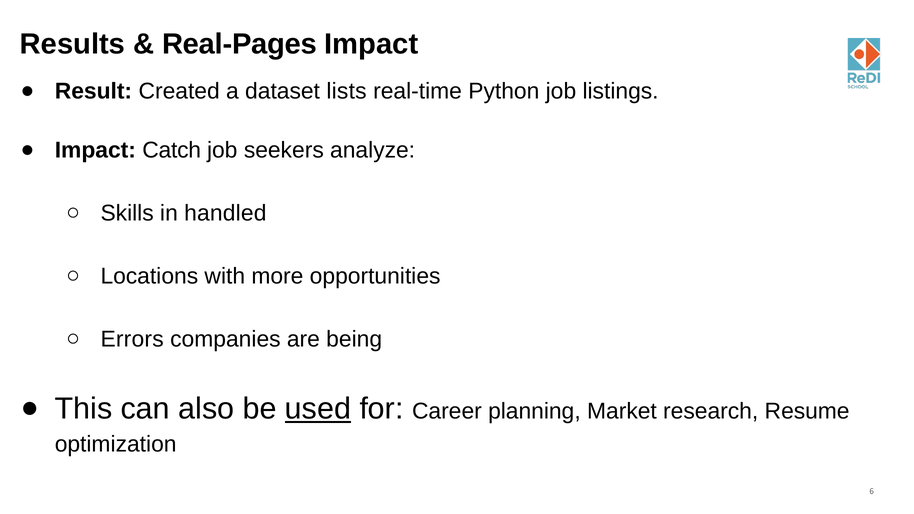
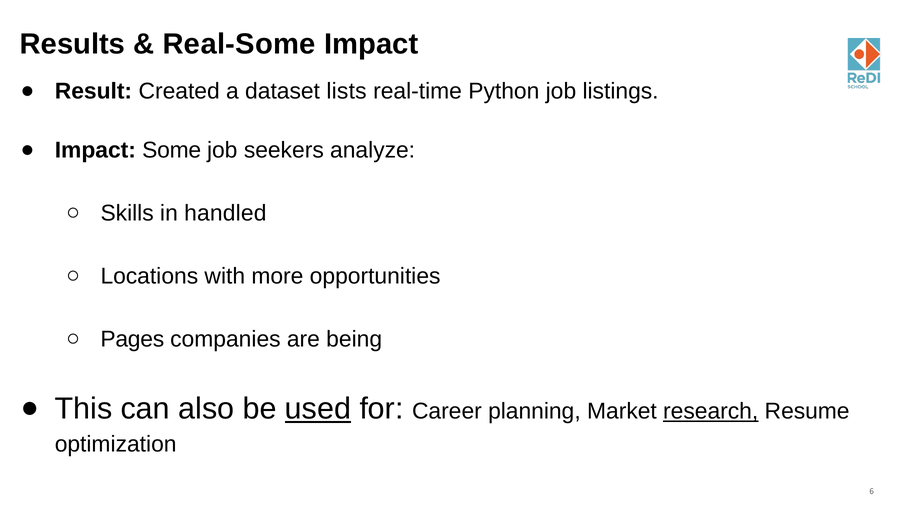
Real-Pages: Real-Pages -> Real-Some (239, 44)
Catch: Catch -> Some (172, 150)
Errors: Errors -> Pages (132, 339)
research underline: none -> present (711, 411)
